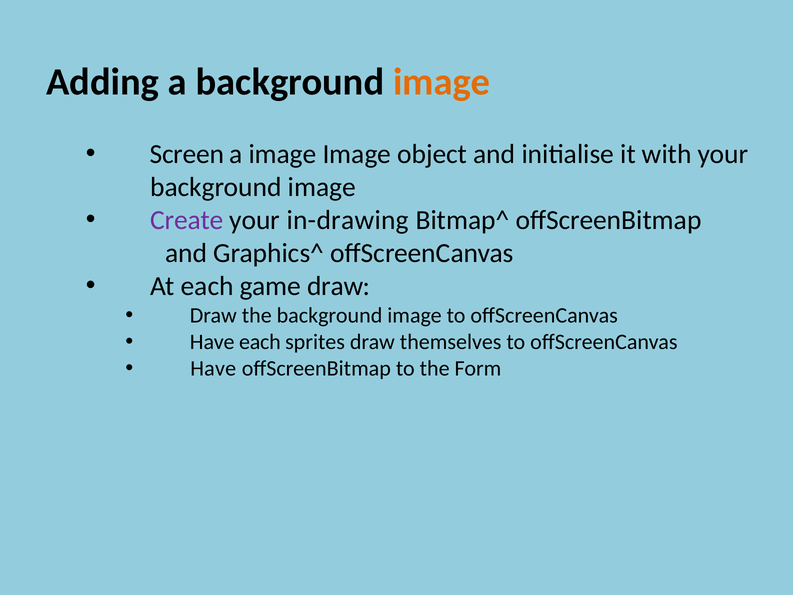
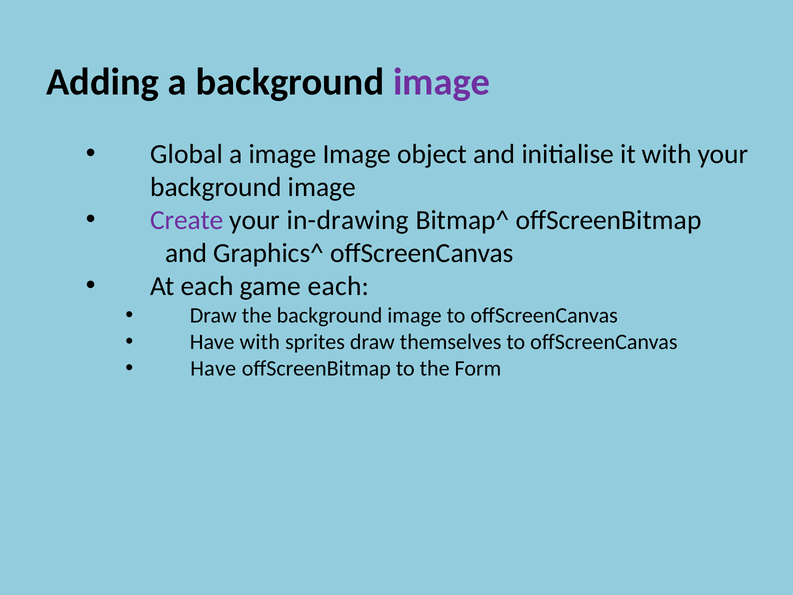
image colour: orange -> purple (442, 82)
Screen: Screen -> Global (187, 154)
game draw: draw -> each (338, 286)
Have each: each -> with (260, 342)
